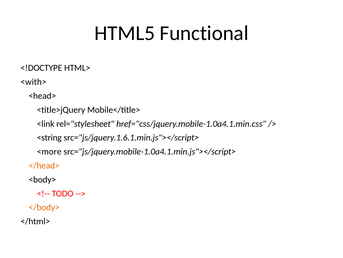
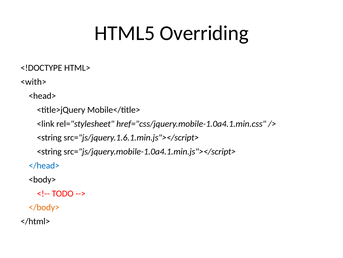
Functional: Functional -> Overriding (204, 33)
<more: <more -> <string (49, 151)
</head> colour: orange -> blue (44, 165)
